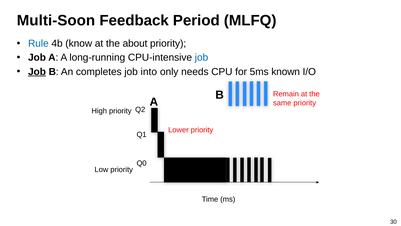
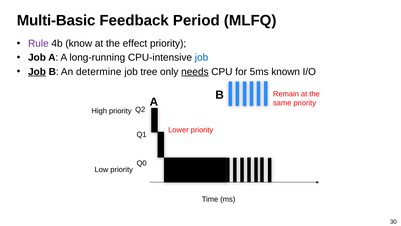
Multi-Soon: Multi-Soon -> Multi-Basic (56, 21)
Rule colour: blue -> purple (38, 44)
about: about -> effect (135, 44)
completes: completes -> determine (99, 72)
into: into -> tree (149, 72)
needs underline: none -> present (195, 72)
